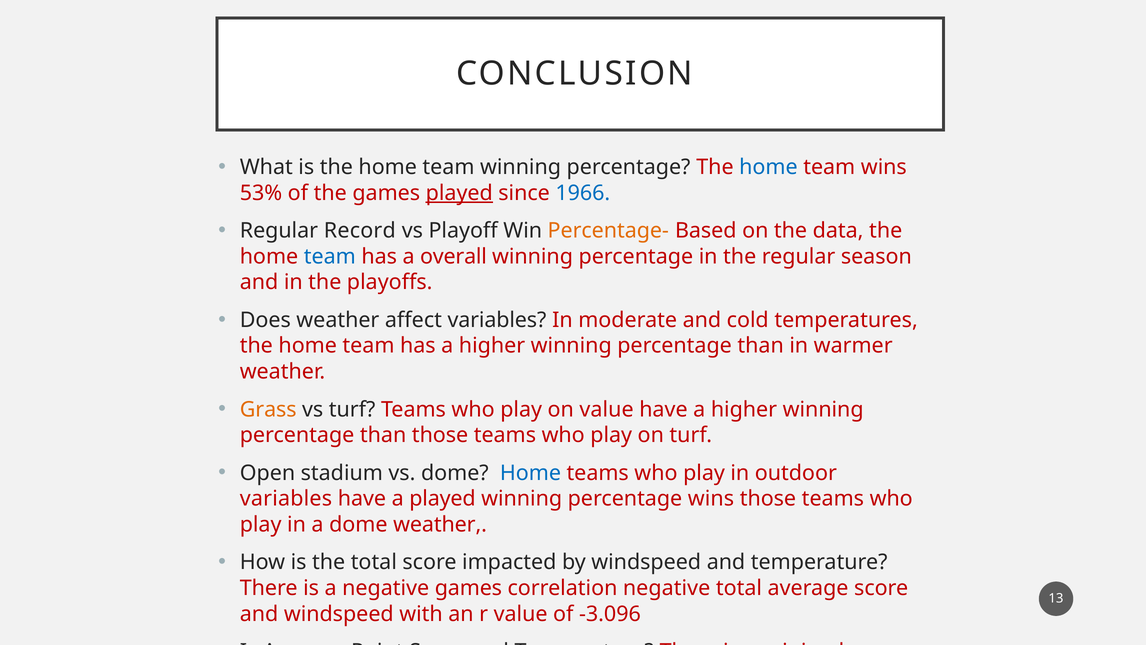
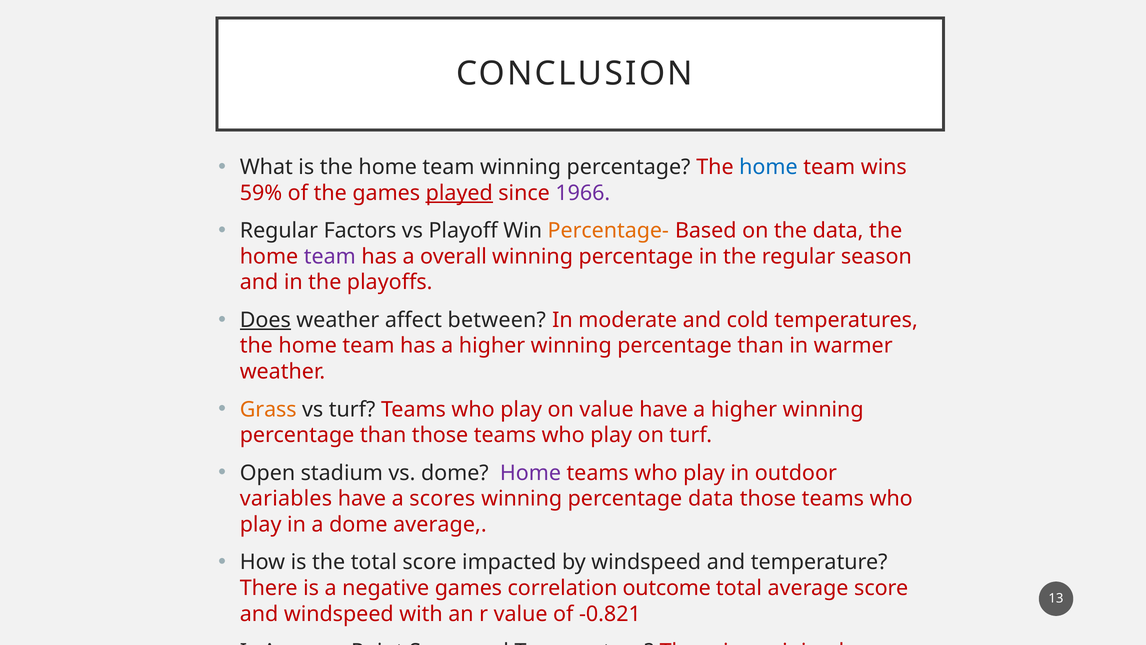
53%: 53% -> 59% (261, 193)
1966 colour: blue -> purple (583, 193)
Record: Record -> Factors (360, 231)
team colour: blue -> purple (330, 256)
Does underline: none -> present (265, 320)
affect variables: variables -> between (497, 320)
Home colour: blue -> purple (531, 473)
a played: played -> scores (442, 498)
percentage wins: wins -> data (711, 498)
dome weather: weather -> average (440, 524)
correlation negative: negative -> outcome (667, 588)
-3.096: -3.096 -> -0.821 (610, 614)
